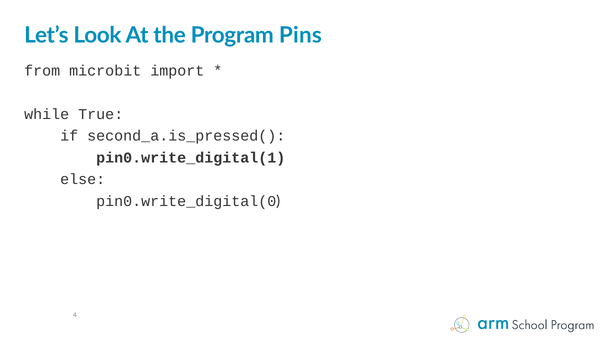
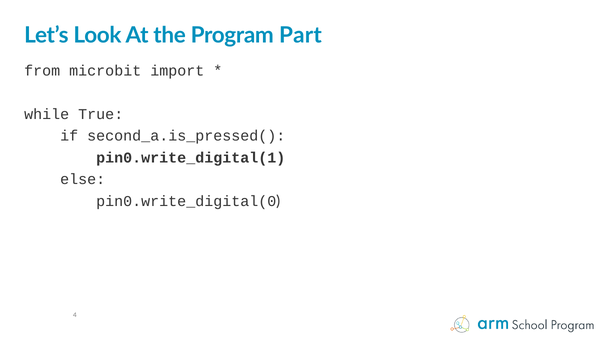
Pins: Pins -> Part (300, 35)
